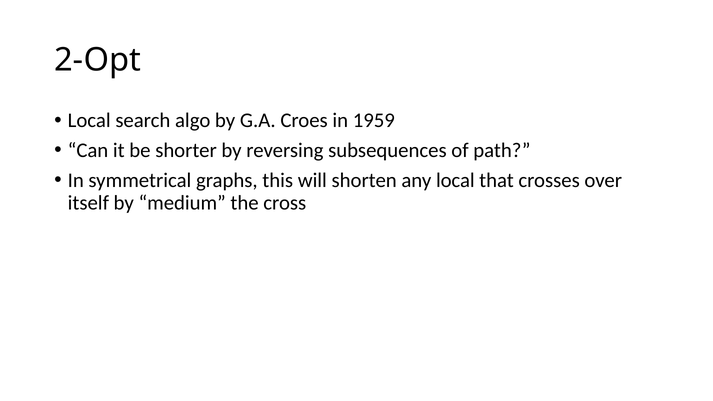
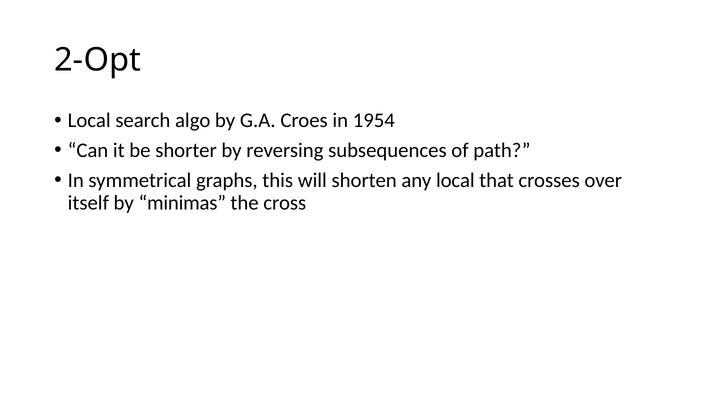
1959: 1959 -> 1954 (374, 121)
medium: medium -> minimas (182, 203)
